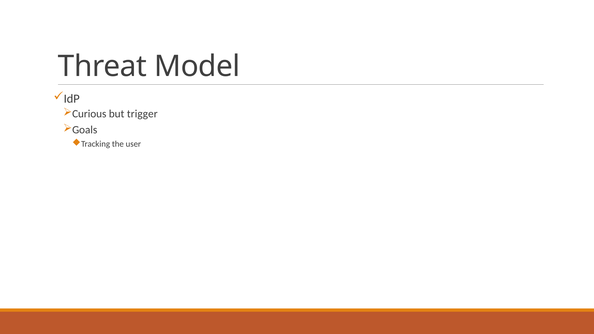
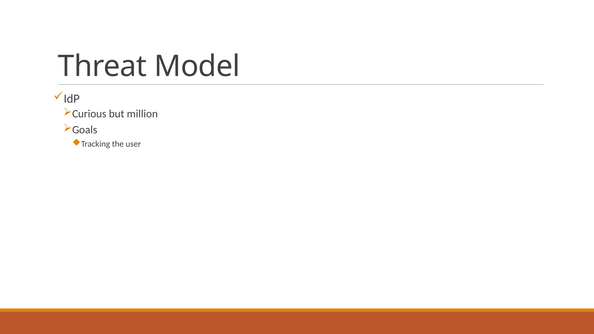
trigger: trigger -> million (142, 114)
